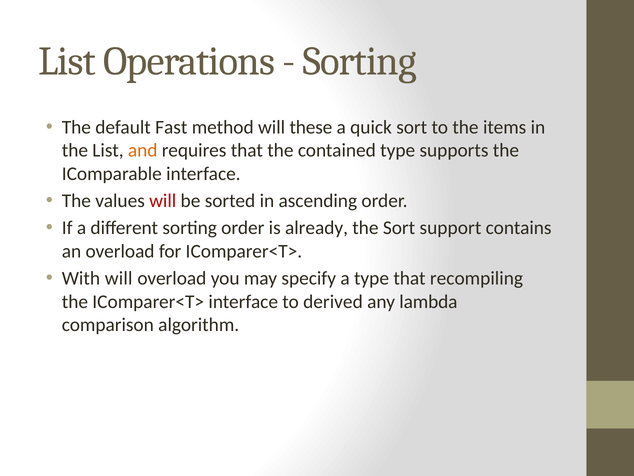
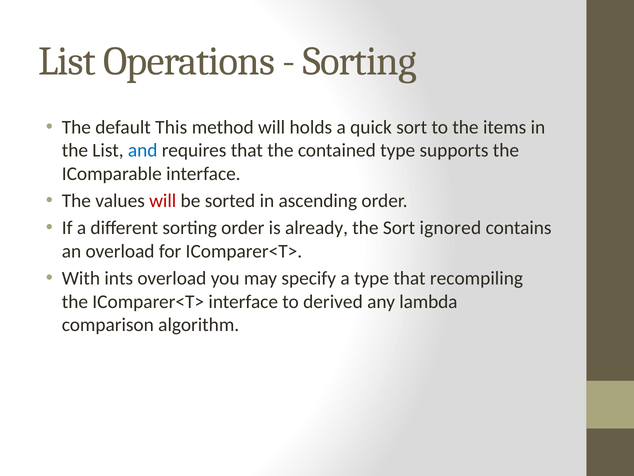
Fast: Fast -> This (171, 127)
these: these -> holds (311, 127)
and colour: orange -> blue (143, 150)
support: support -> ignored (450, 228)
With will: will -> ints (119, 278)
